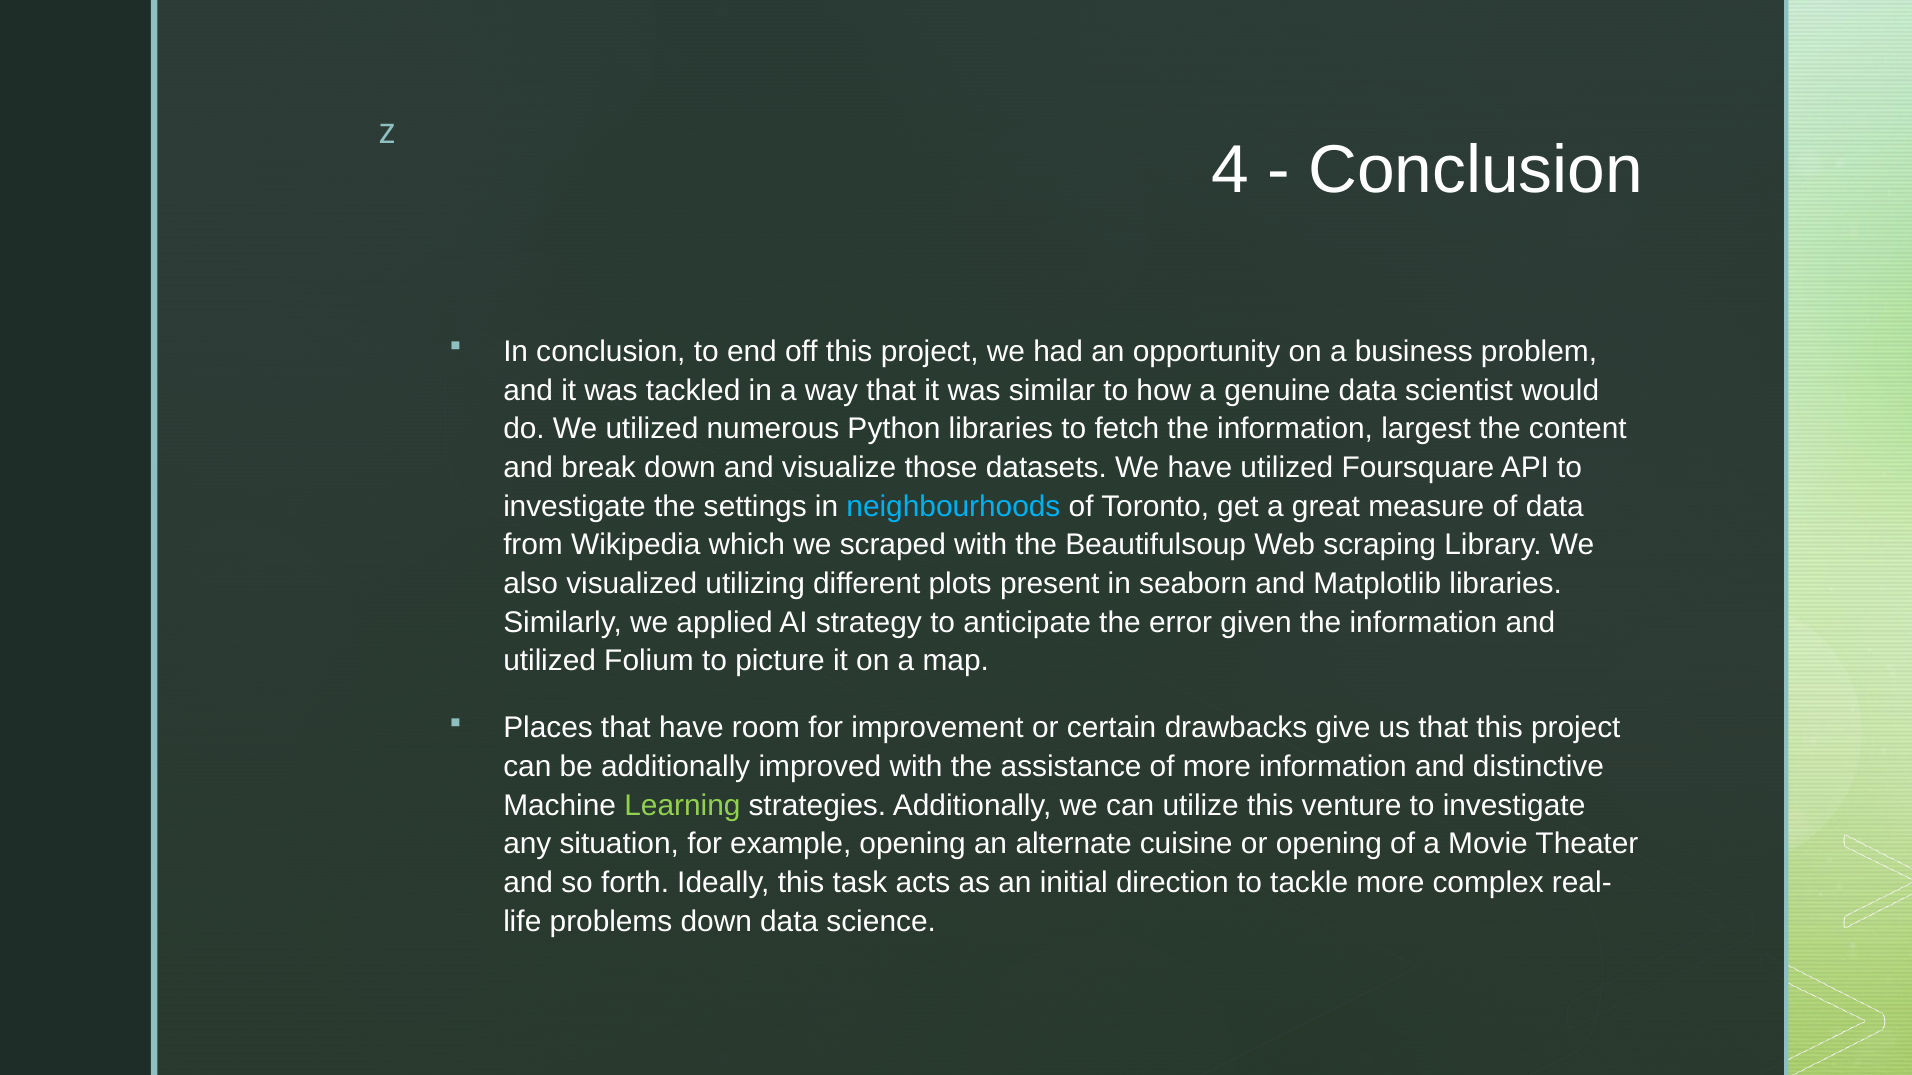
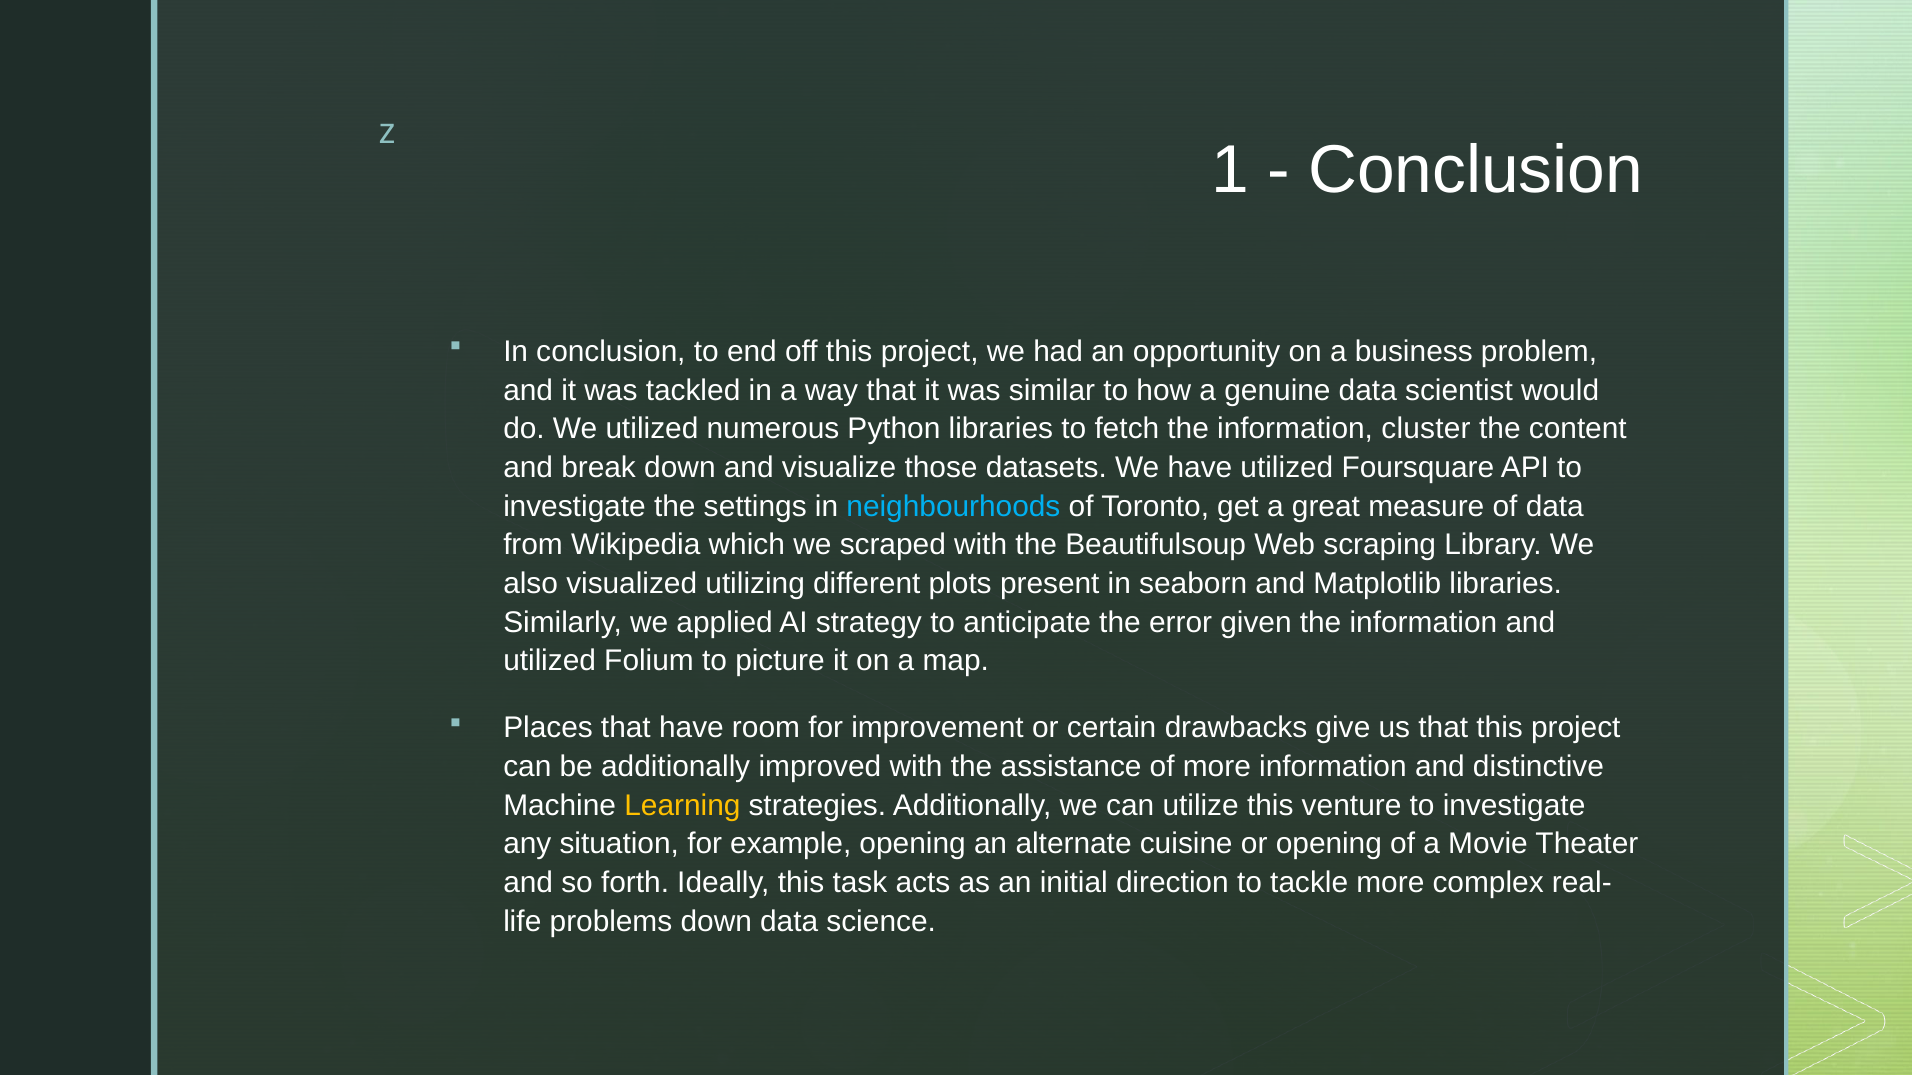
4: 4 -> 1 (1230, 170)
largest: largest -> cluster (1426, 429)
Learning colour: light green -> yellow (682, 806)
